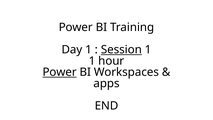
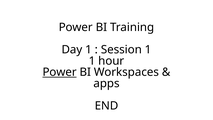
Session underline: present -> none (121, 50)
